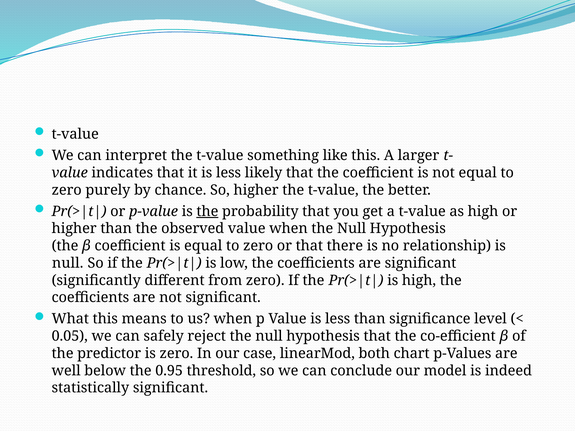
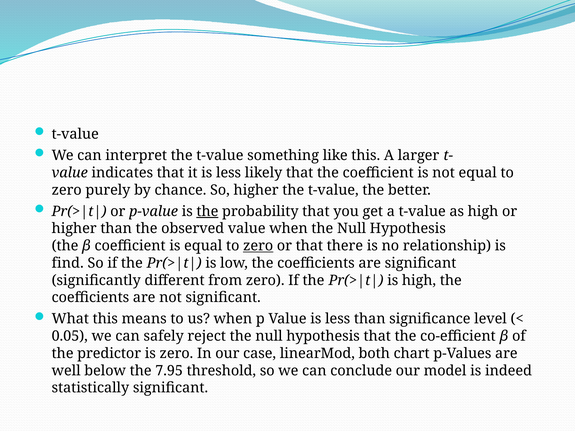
zero underline: none -> present (258, 246)
null: null -> find (68, 263)
0.95: 0.95 -> 7.95 (169, 371)
